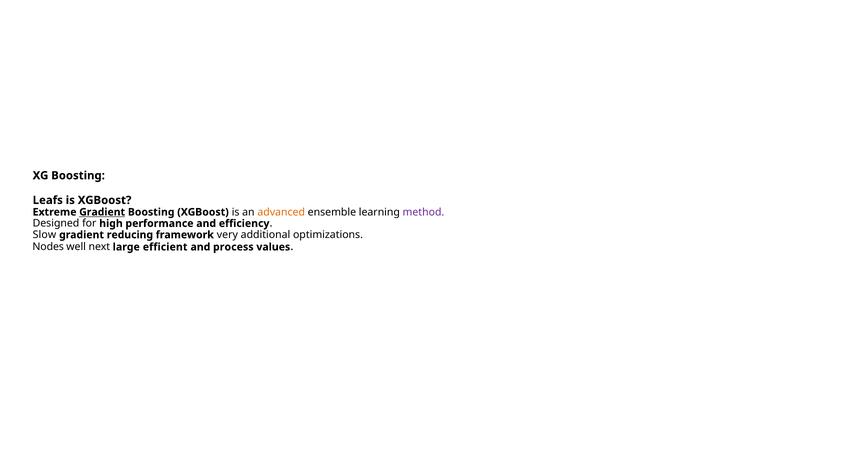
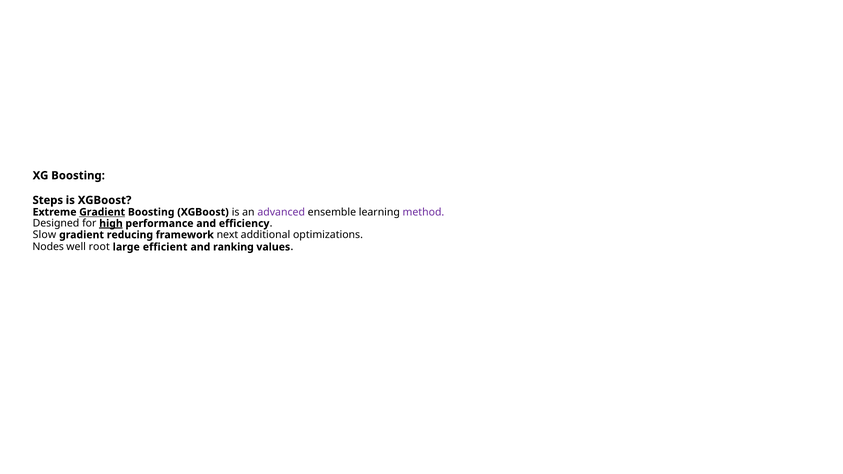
Leafs: Leafs -> Steps (48, 200)
advanced colour: orange -> purple (281, 212)
high underline: none -> present (111, 224)
very: very -> next (227, 235)
next: next -> root (99, 247)
process: process -> ranking (233, 247)
